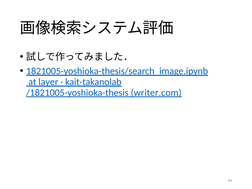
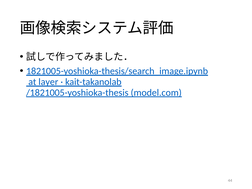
writer.com: writer.com -> model.com (156, 93)
